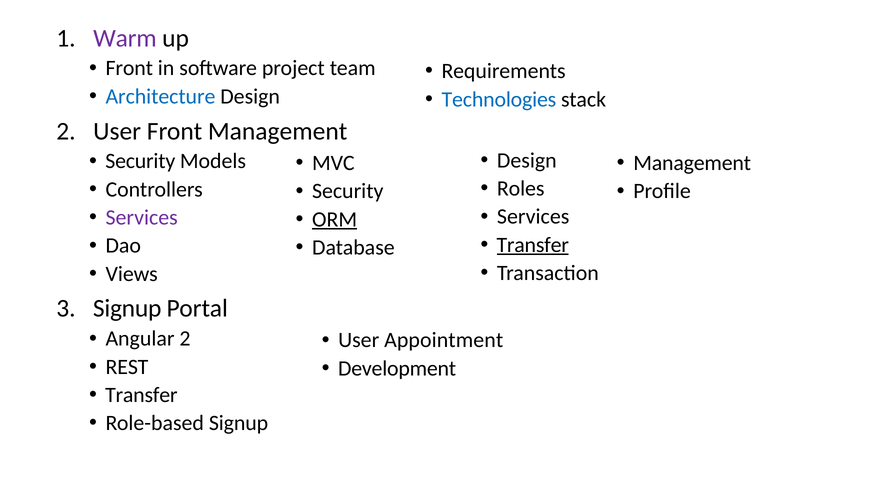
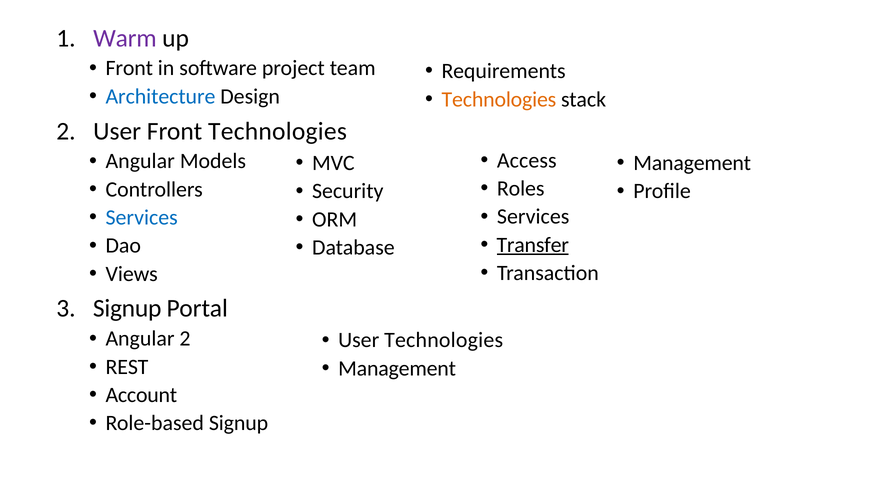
Technologies colour: blue -> orange (499, 99)
Front Management: Management -> Technologies (278, 131)
Design: Design -> Access (527, 161)
Security: Security -> Angular (140, 161)
Services colour: purple -> blue (142, 218)
ORM underline: present -> none (335, 219)
User Appointment: Appointment -> Technologies (444, 340)
Development: Development -> Management (397, 368)
Transfer: Transfer -> Account (141, 395)
